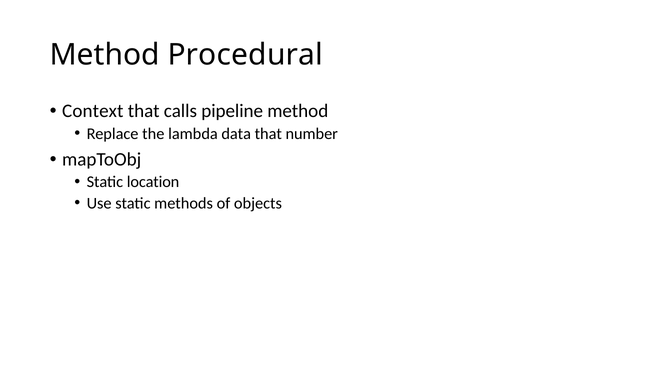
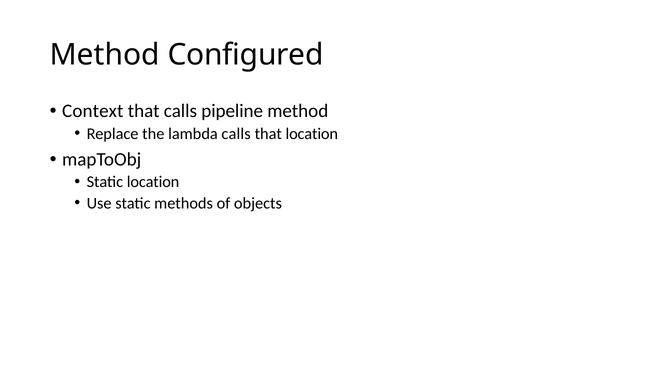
Procedural: Procedural -> Configured (246, 55)
lambda data: data -> calls (236, 134)
that number: number -> location (312, 134)
